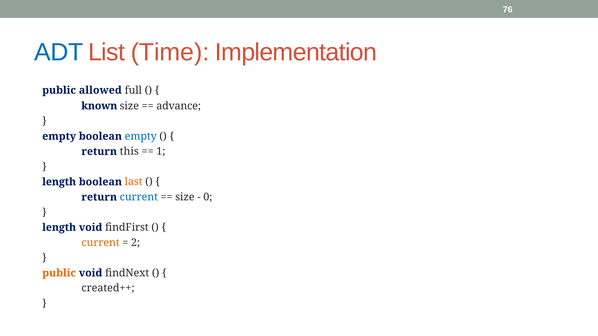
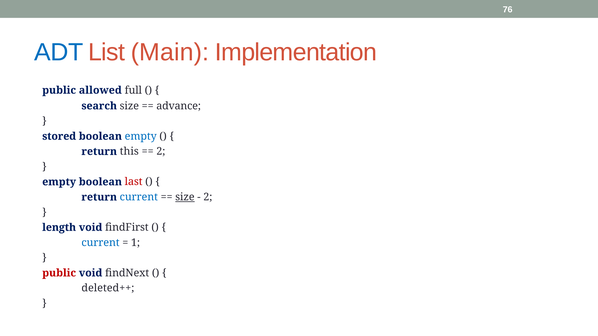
Time: Time -> Main (170, 52)
known: known -> search (99, 106)
empty: empty -> stored (59, 136)
1: 1 -> 2 (161, 152)
length: length -> empty (59, 182)
last colour: orange -> red (134, 182)
size underline: none -> present (185, 197)
0: 0 -> 2 (208, 197)
current colour: orange -> blue (101, 243)
2: 2 -> 1 (136, 243)
public colour: orange -> red (59, 273)
created++: created++ -> deleted++ (108, 288)
